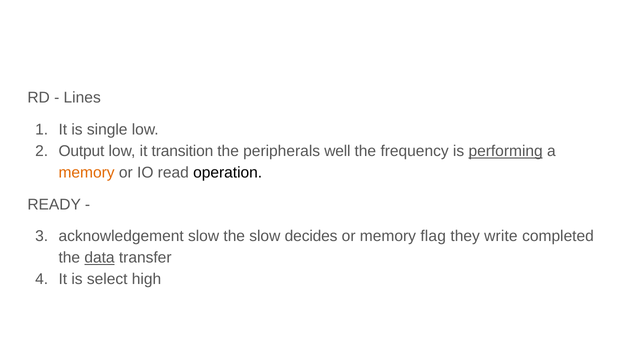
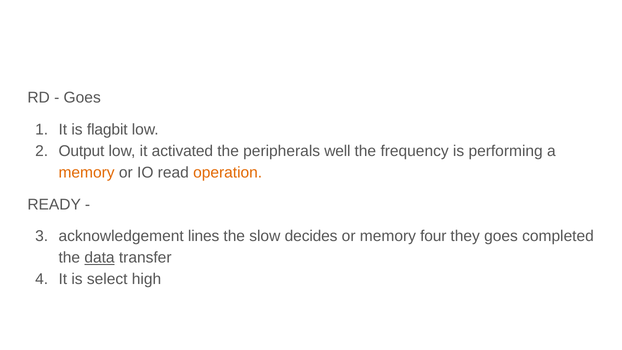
Lines: Lines -> Goes (82, 98)
single: single -> flagbit (107, 130)
transition: transition -> activated (182, 151)
performing underline: present -> none (506, 151)
operation colour: black -> orange (228, 173)
acknowledgement slow: slow -> lines (204, 236)
flag: flag -> four (433, 236)
they write: write -> goes (501, 236)
